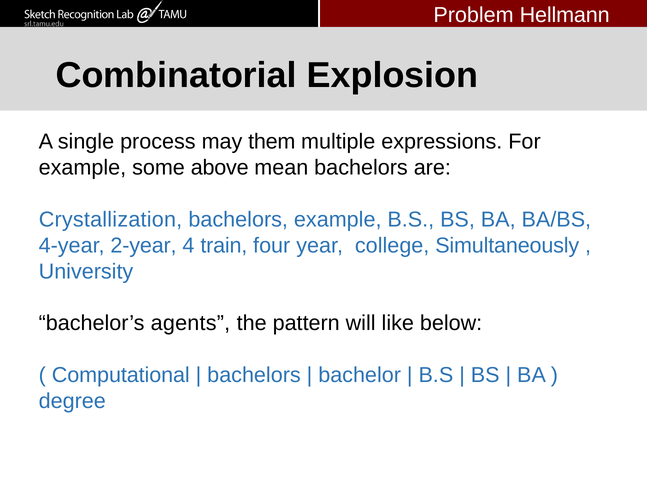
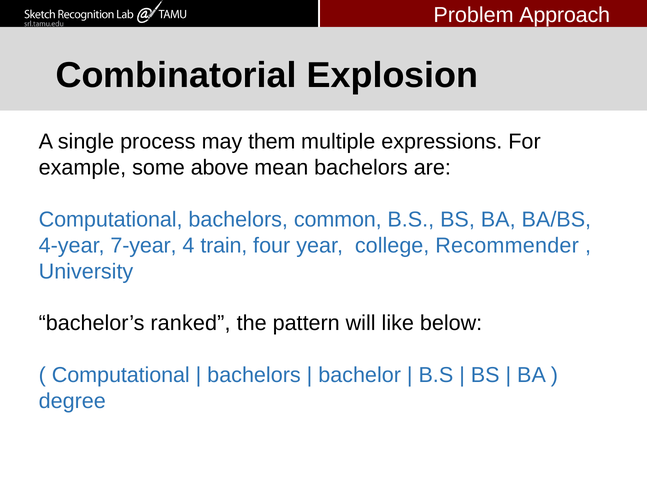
Hellmann: Hellmann -> Approach (565, 15)
Crystallization: Crystallization -> Computational (111, 219)
bachelors example: example -> common (338, 219)
2-year: 2-year -> 7-year (144, 245)
Simultaneously: Simultaneously -> Recommender (507, 245)
agents: agents -> ranked (190, 323)
